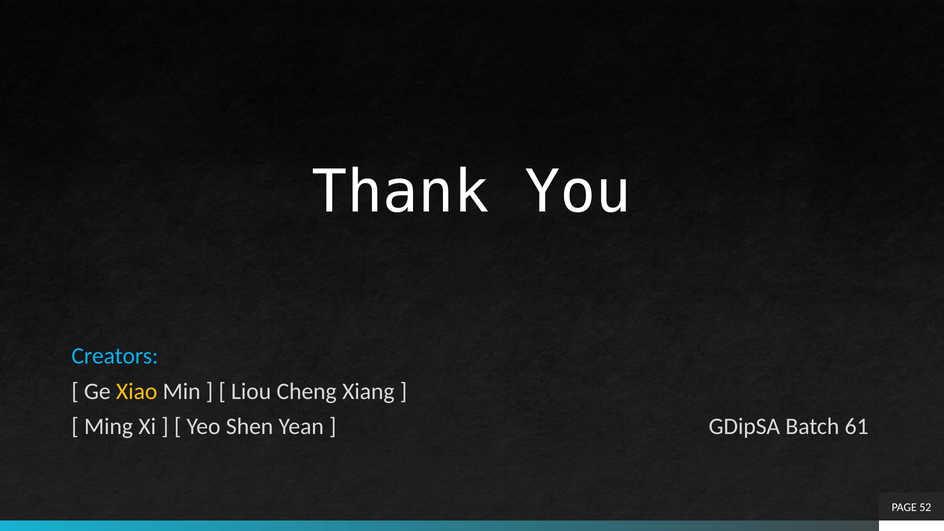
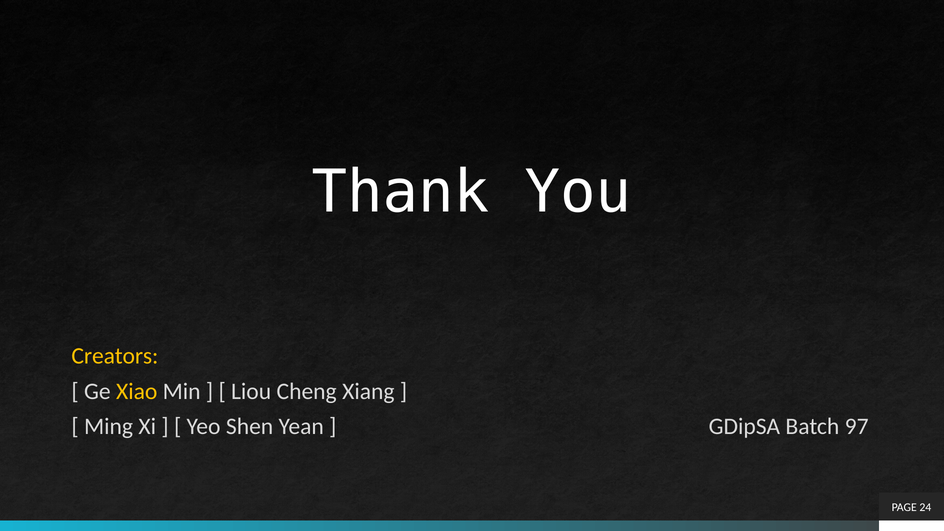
Creators colour: light blue -> yellow (115, 356)
61: 61 -> 97 (857, 427)
52: 52 -> 24 (925, 507)
